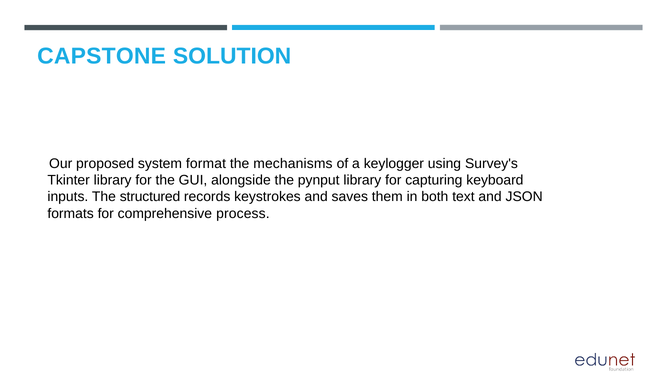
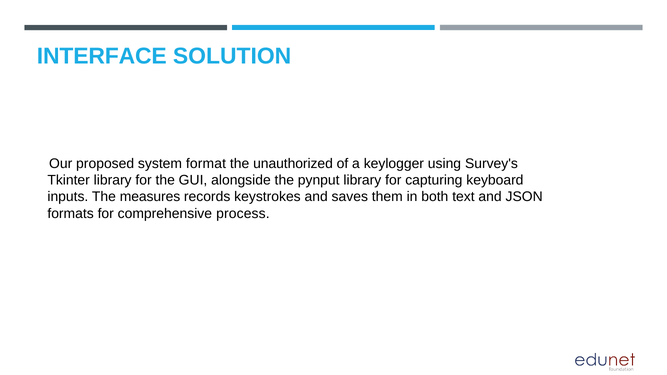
CAPSTONE: CAPSTONE -> INTERFACE (102, 56)
mechanisms: mechanisms -> unauthorized (293, 164)
structured: structured -> measures (150, 197)
